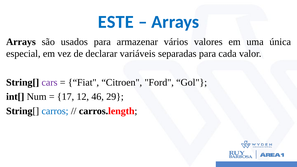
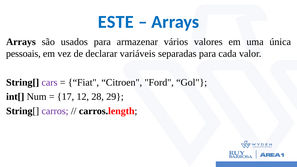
especial: especial -> pessoais (23, 54)
46: 46 -> 28 (98, 97)
carros colour: blue -> purple (55, 111)
